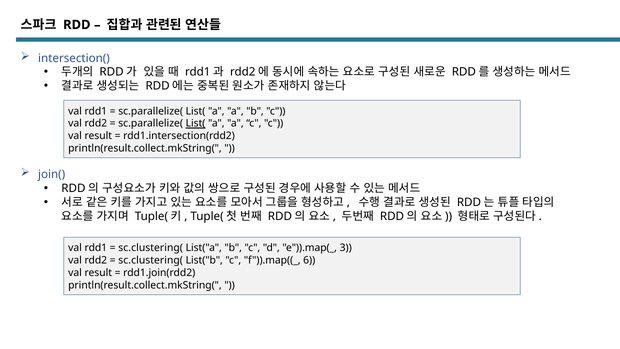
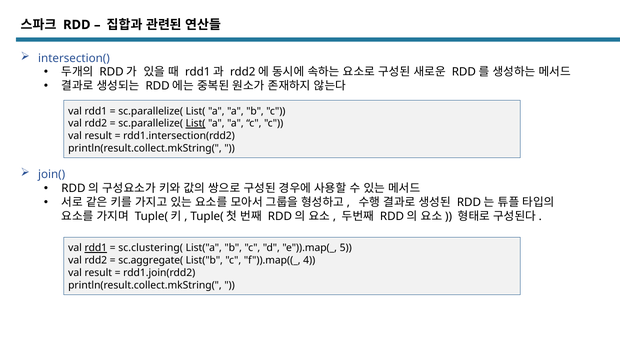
rdd1 underline: none -> present (96, 248)
3: 3 -> 5 (346, 248)
sc.clustering(: sc.clustering( -> sc.aggregate( (151, 260)
6: 6 -> 4 (309, 260)
